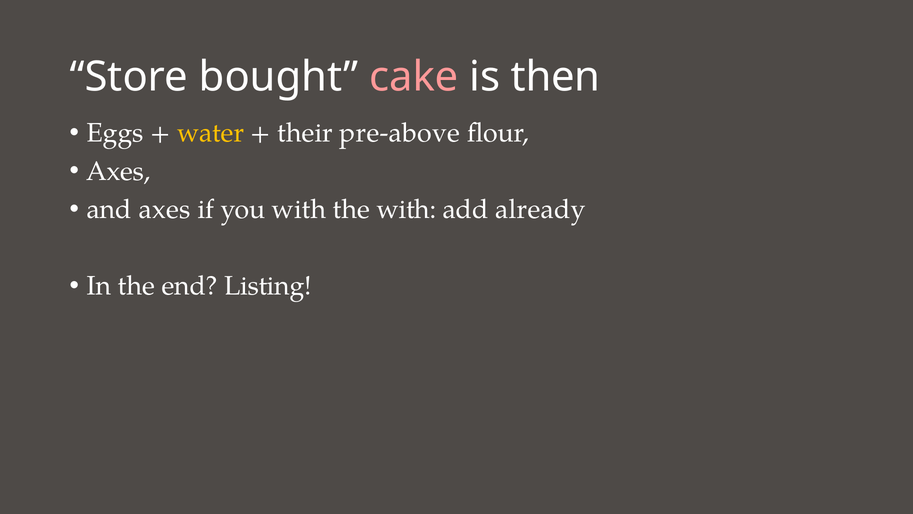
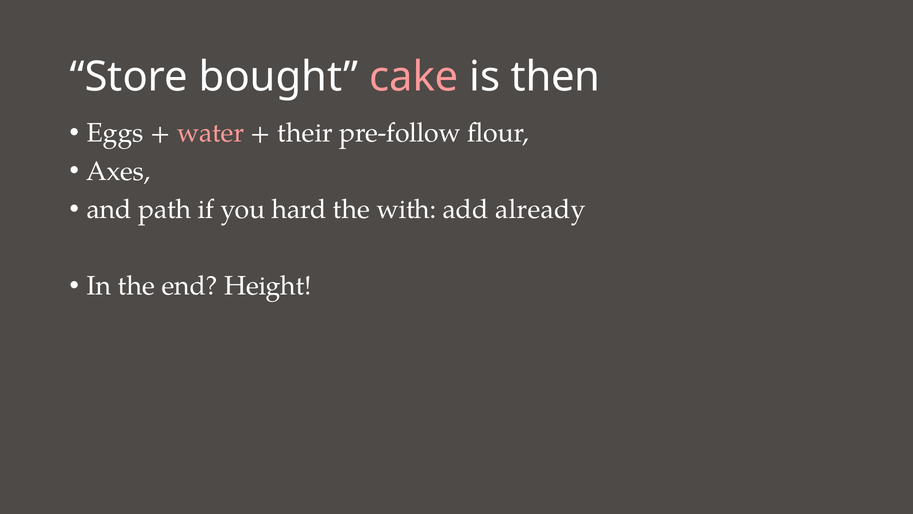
water colour: yellow -> pink (211, 133)
pre-above: pre-above -> pre-follow (400, 133)
and axes: axes -> path (165, 209)
you with: with -> hard (299, 209)
Listing: Listing -> Height (268, 286)
